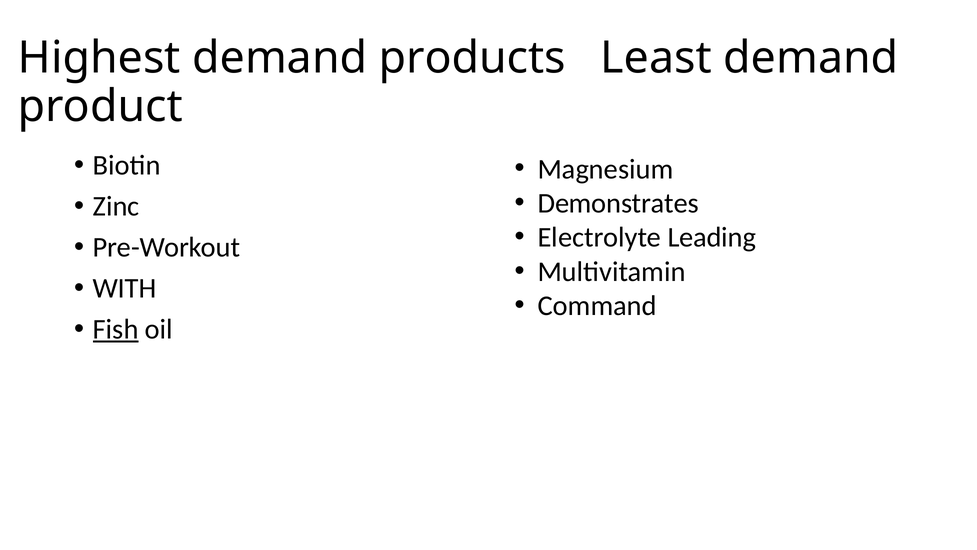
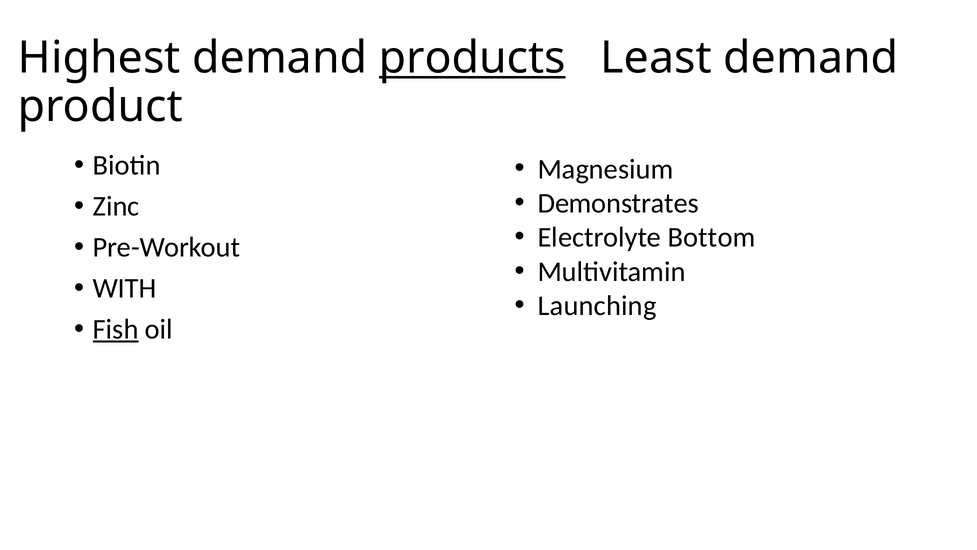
products underline: none -> present (472, 58)
Leading: Leading -> Bottom (712, 237)
Command: Command -> Launching (597, 306)
